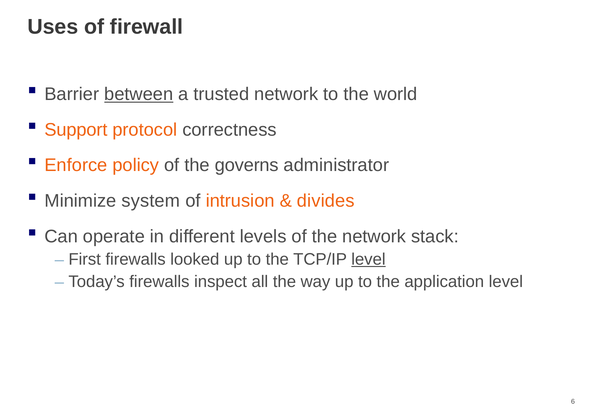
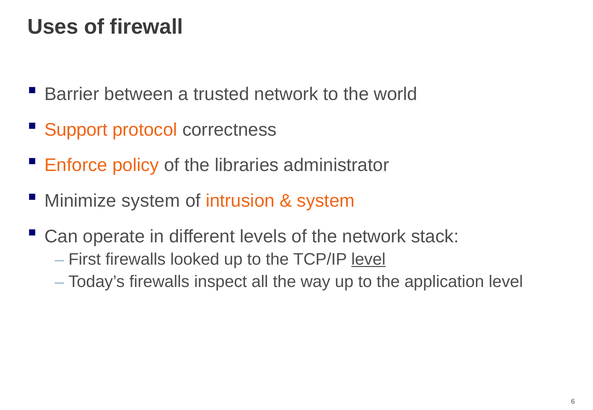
between underline: present -> none (139, 94)
governs: governs -> libraries (247, 165)
divides: divides -> system (326, 201)
